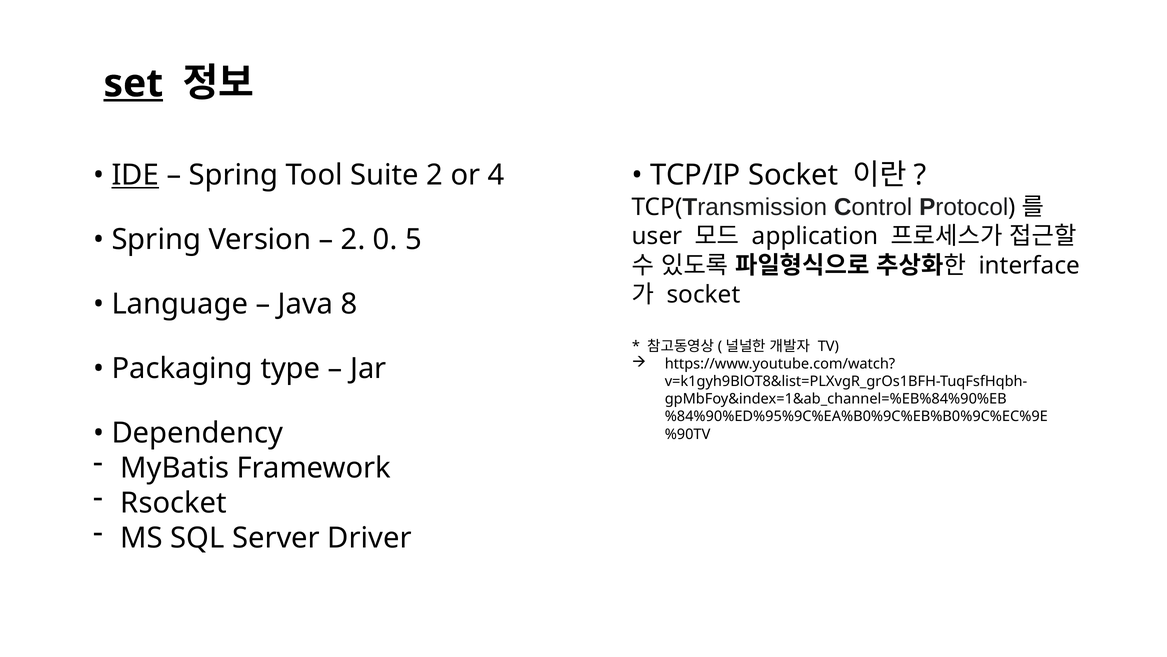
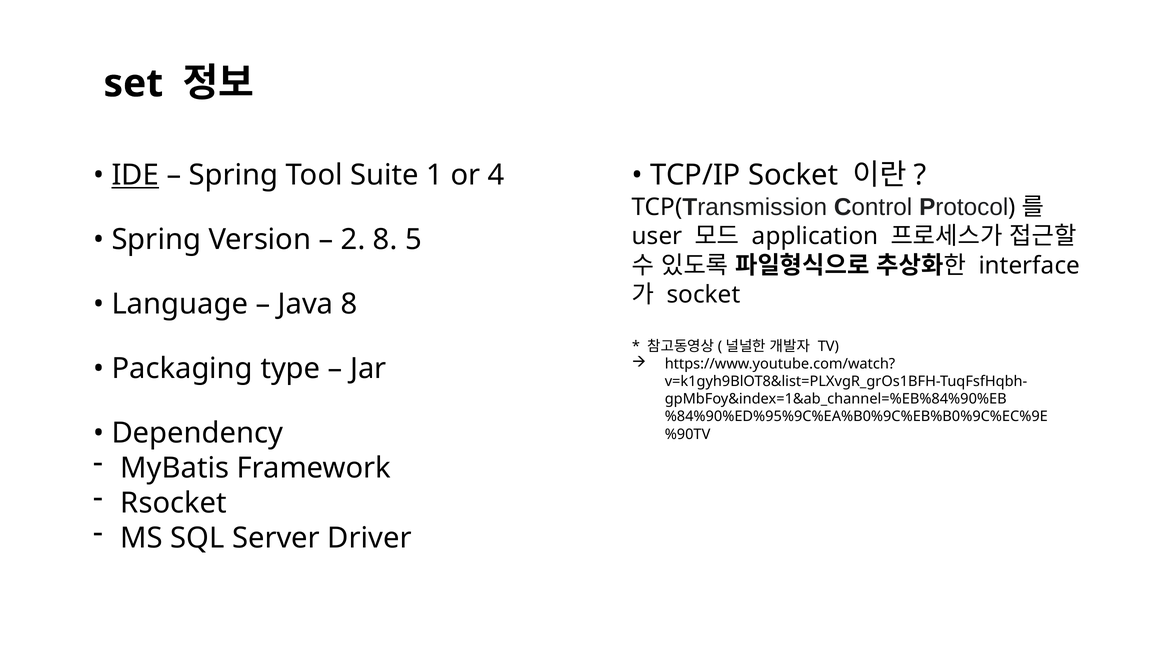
set underline: present -> none (133, 83)
Suite 2: 2 -> 1 (435, 175)
2 0: 0 -> 8 (385, 239)
